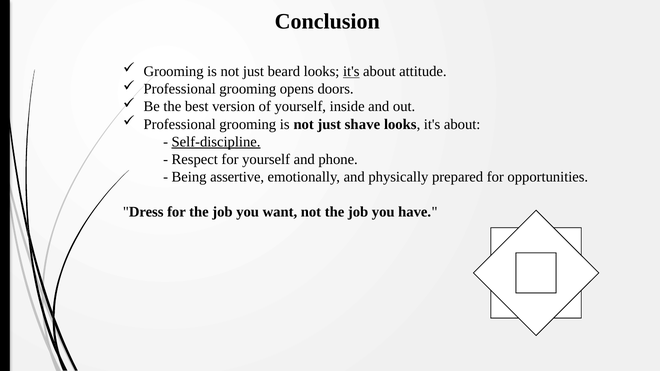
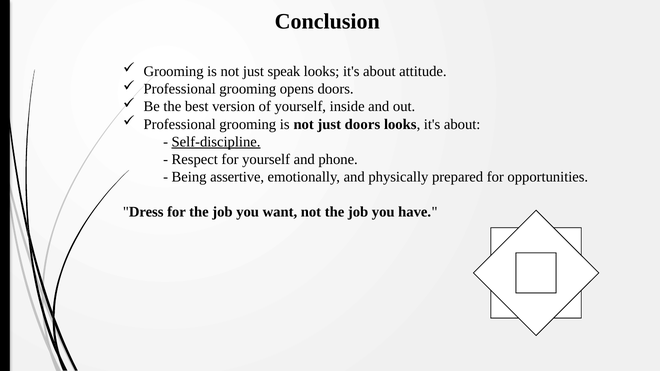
beard: beard -> speak (284, 72)
it's underline: present -> none (351, 72)
just shave: shave -> doors (362, 124)
